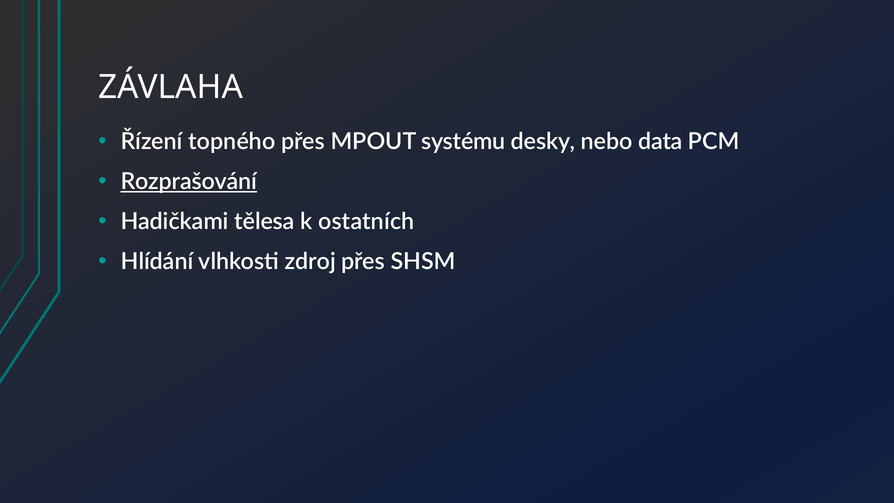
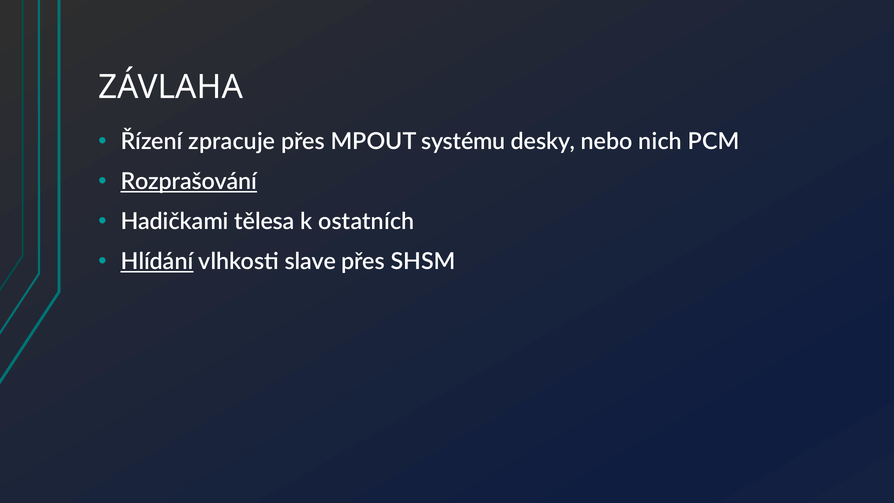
topného: topného -> zpracuje (232, 142)
data: data -> nich (660, 142)
Hlídání underline: none -> present (157, 262)
zdroj: zdroj -> slave (310, 262)
